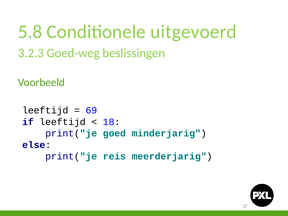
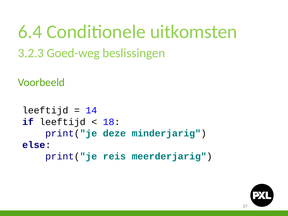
5.8: 5.8 -> 6.4 (30, 32)
uitgevoerd: uitgevoerd -> uitkomsten (194, 32)
69: 69 -> 14 (91, 110)
goed: goed -> deze (114, 133)
